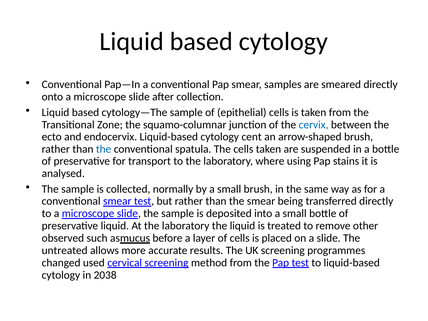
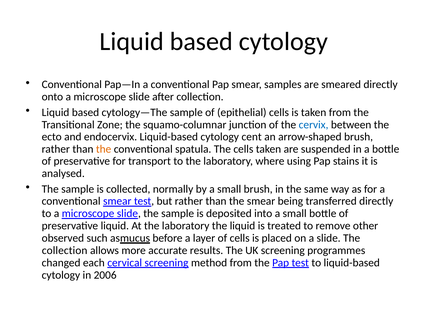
the colour: blue -> orange (104, 149)
untreated: untreated -> collection (65, 250)
used: used -> each (94, 263)
2038: 2038 -> 2006 (105, 275)
